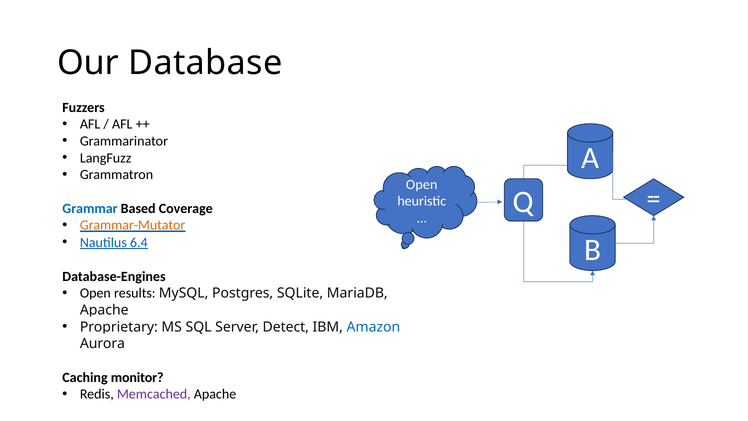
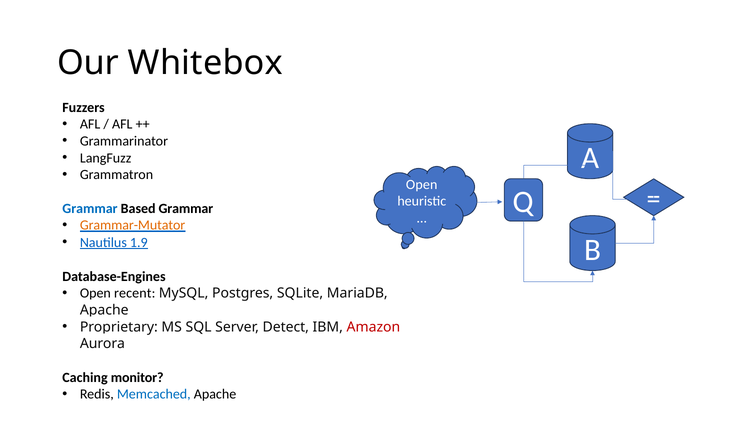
Database: Database -> Whitebox (205, 63)
Based Coverage: Coverage -> Grammar (186, 208)
6.4: 6.4 -> 1.9 (139, 242)
results: results -> recent (135, 293)
Amazon colour: blue -> red (373, 327)
Memcached colour: purple -> blue (154, 394)
